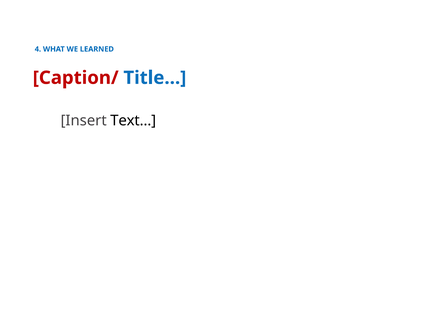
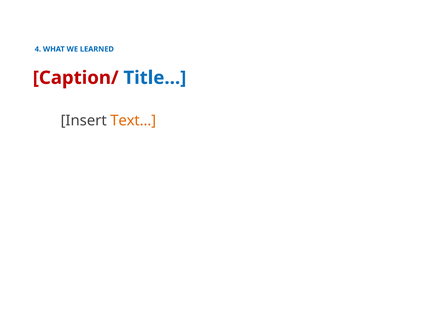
Text… colour: black -> orange (133, 121)
